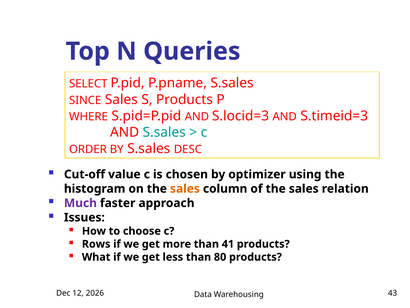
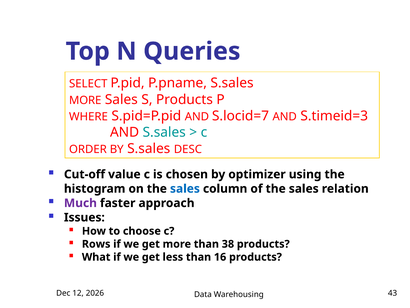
SINCE: SINCE -> MORE (85, 100)
S.locid=3: S.locid=3 -> S.locid=7 (240, 116)
sales colour: orange -> blue (185, 188)
41: 41 -> 38 (228, 244)
80: 80 -> 16 (220, 257)
